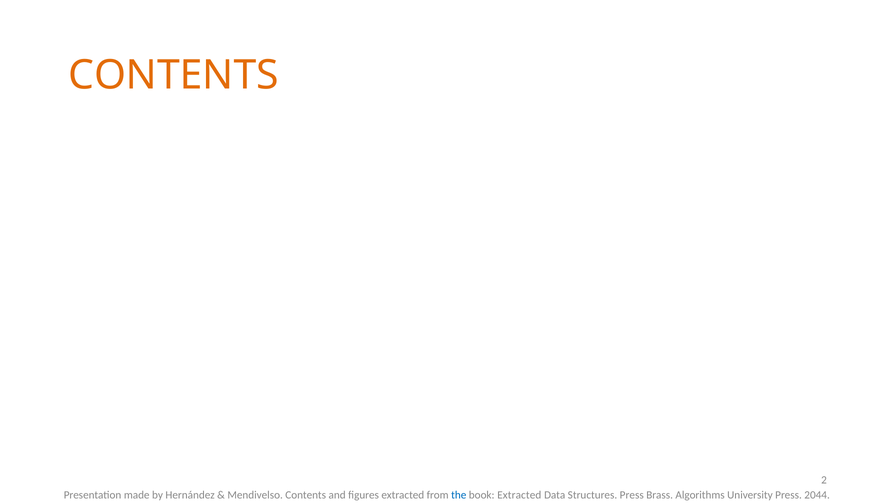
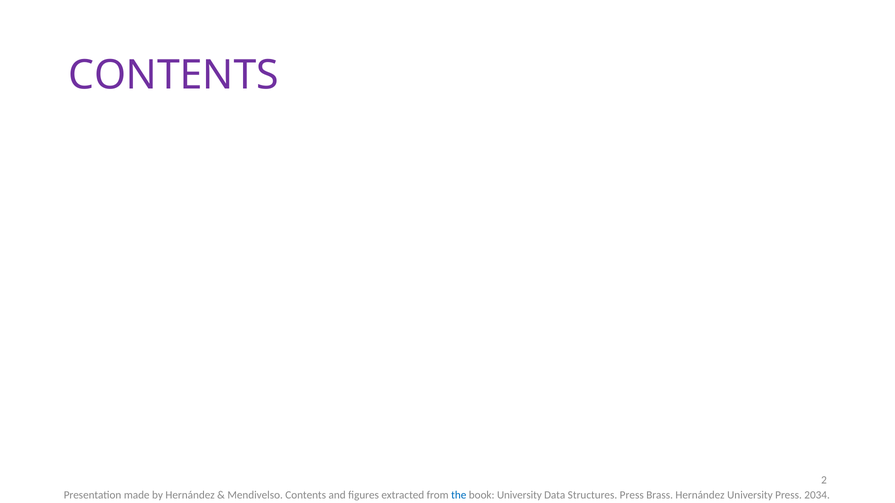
CONTENTS colour: orange -> purple (173, 75)
book Extracted: Extracted -> University (519, 496)
Brass Algorithms: Algorithms -> Hernández (700, 496)
2044: 2044 -> 2034 (817, 496)
